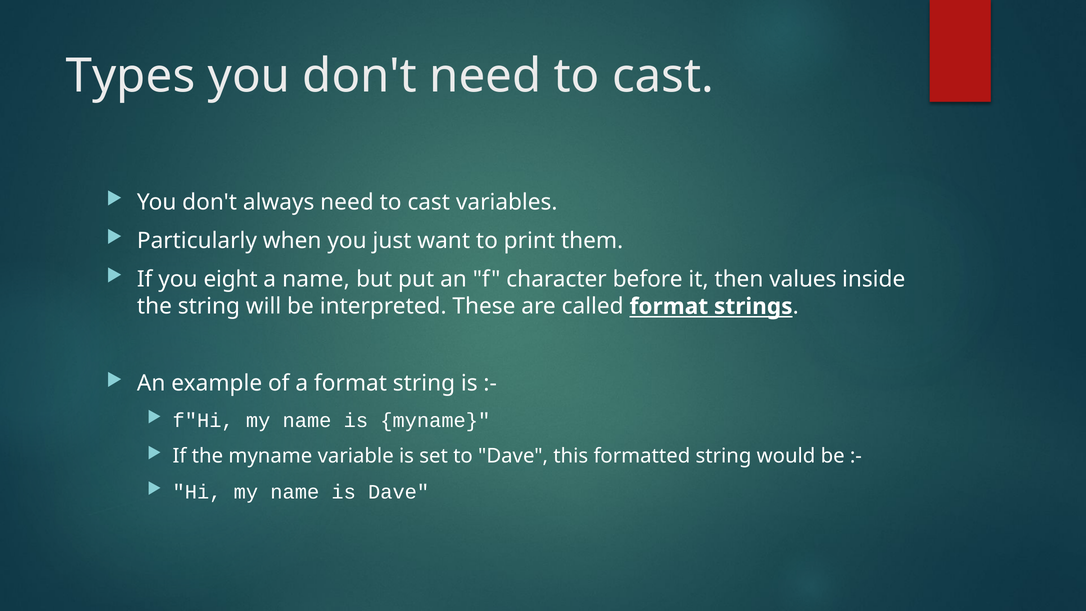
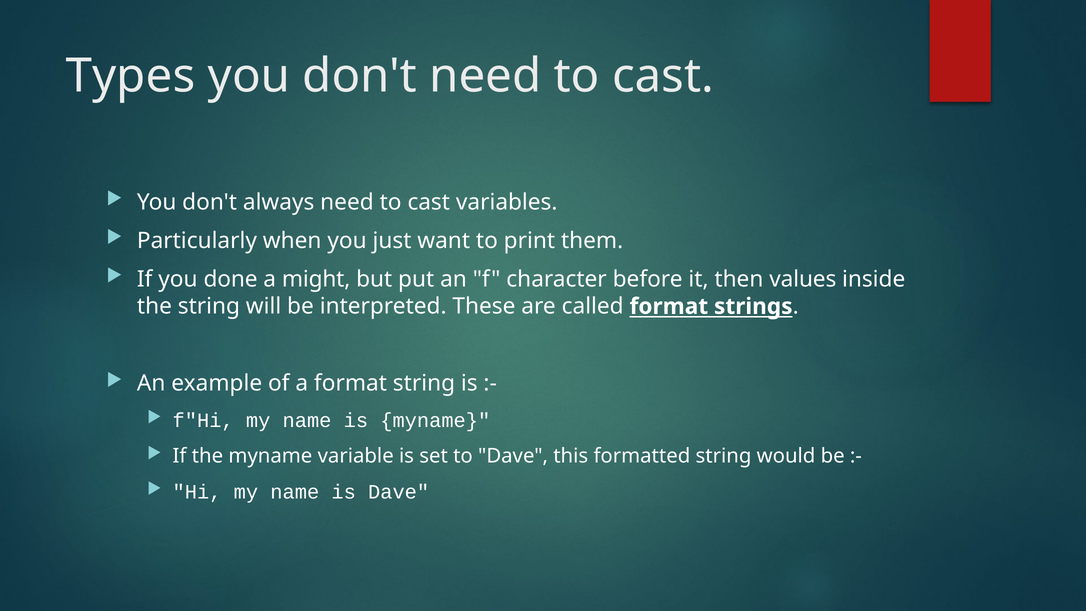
eight: eight -> done (231, 279)
a name: name -> might (316, 279)
